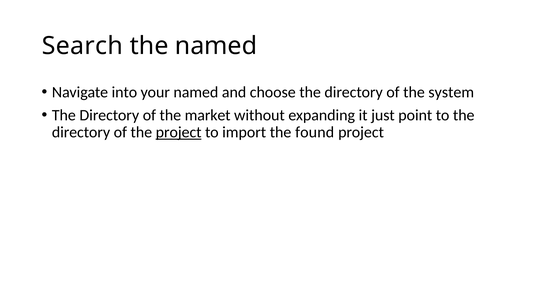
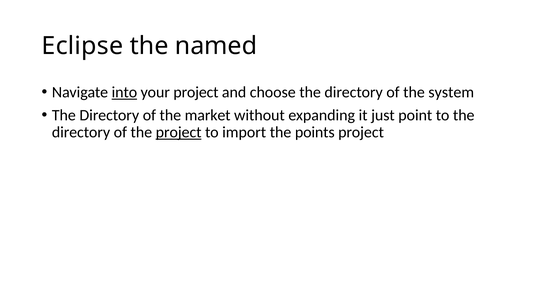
Search: Search -> Eclipse (82, 46)
into underline: none -> present (124, 92)
your named: named -> project (196, 92)
found: found -> points (315, 132)
